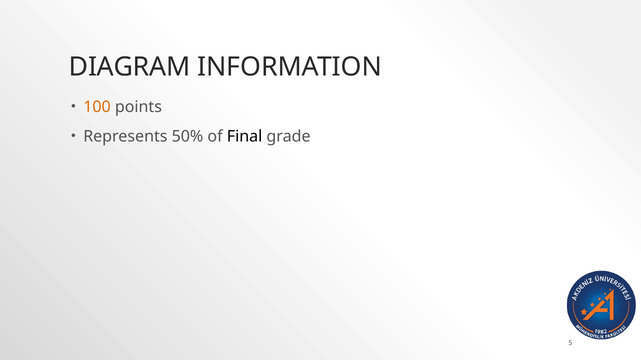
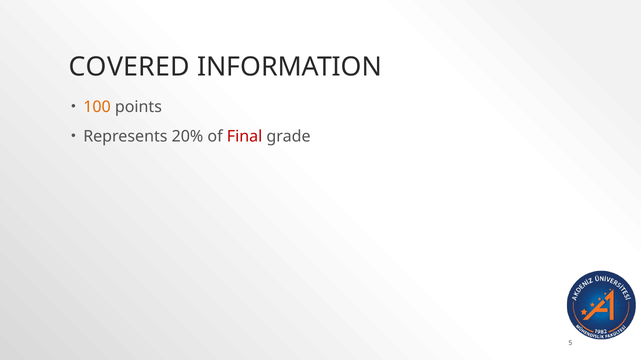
DIAGRAM: DIAGRAM -> COVERED (129, 67)
50%: 50% -> 20% (187, 136)
Final colour: black -> red (245, 136)
